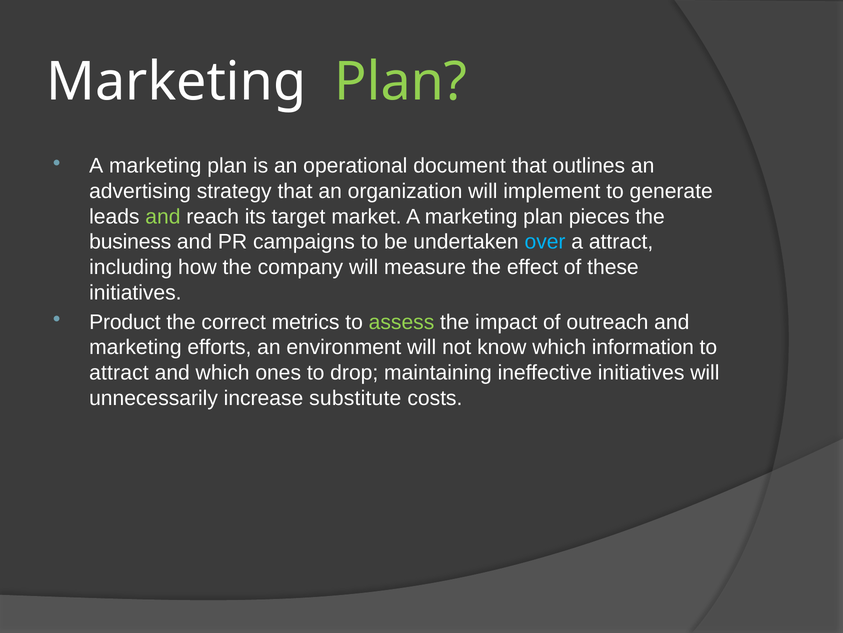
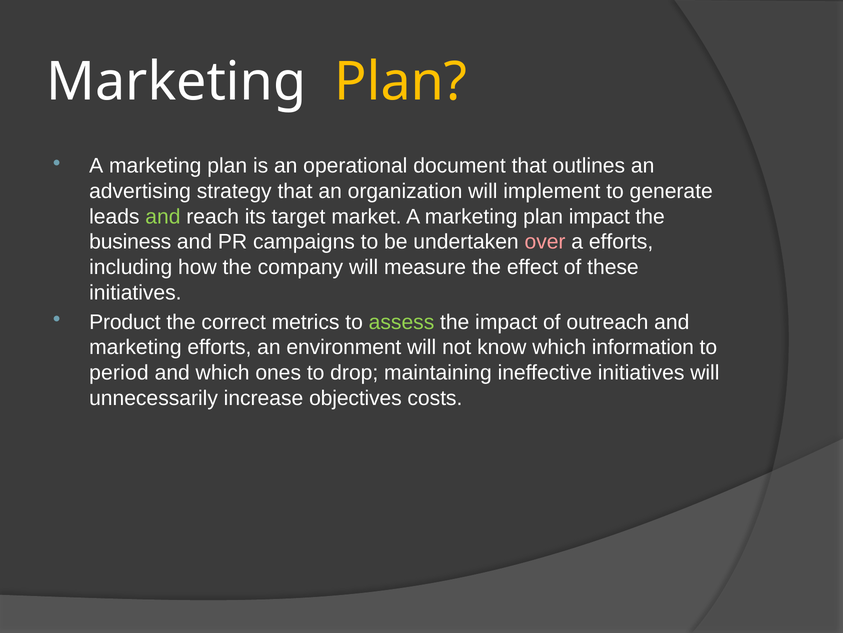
Plan colour: light green -> yellow (401, 82)
plan pieces: pieces -> impact (599, 216)
over colour: light blue -> pink (545, 242)
a attract: attract -> efforts (621, 242)
attract: attract -> period (119, 372)
substitute: substitute -> objectives (355, 398)
